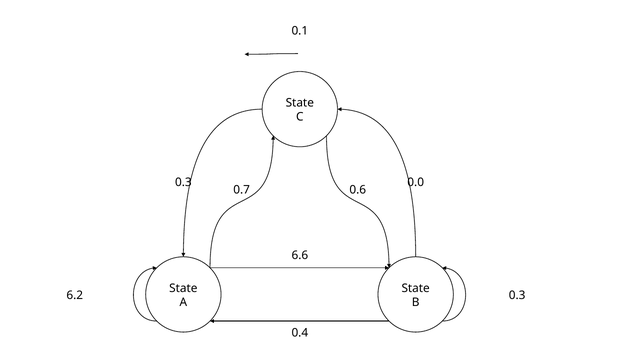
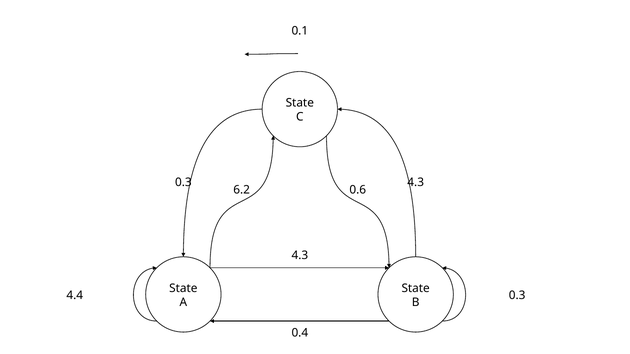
0.0: 0.0 -> 4.3 (416, 182)
0.7: 0.7 -> 6.2 (242, 190)
6.6: 6.6 -> 4.3 (300, 255)
6.2: 6.2 -> 4.4 (75, 295)
